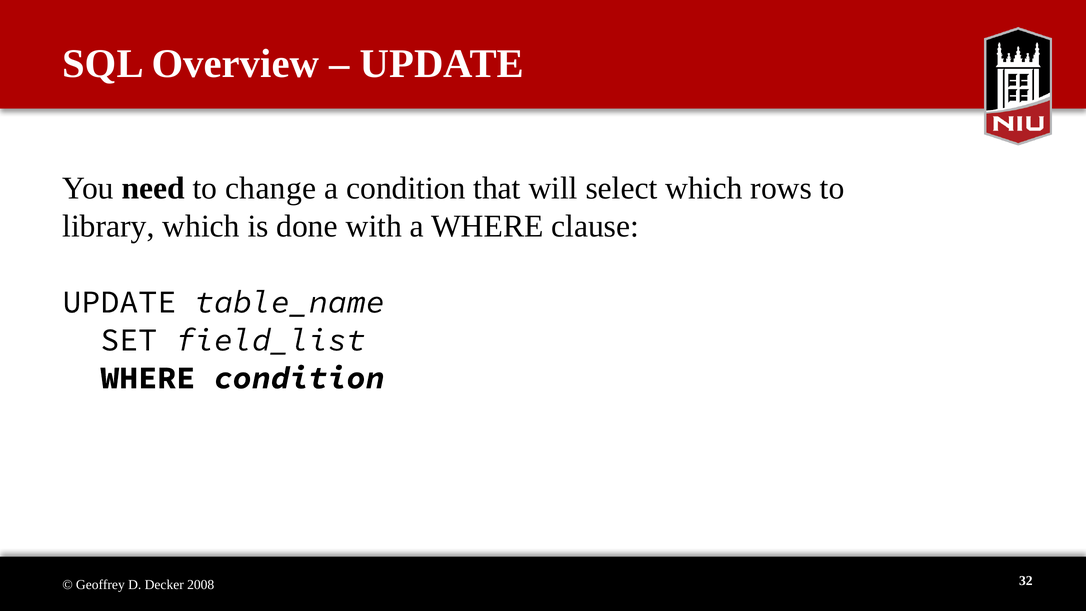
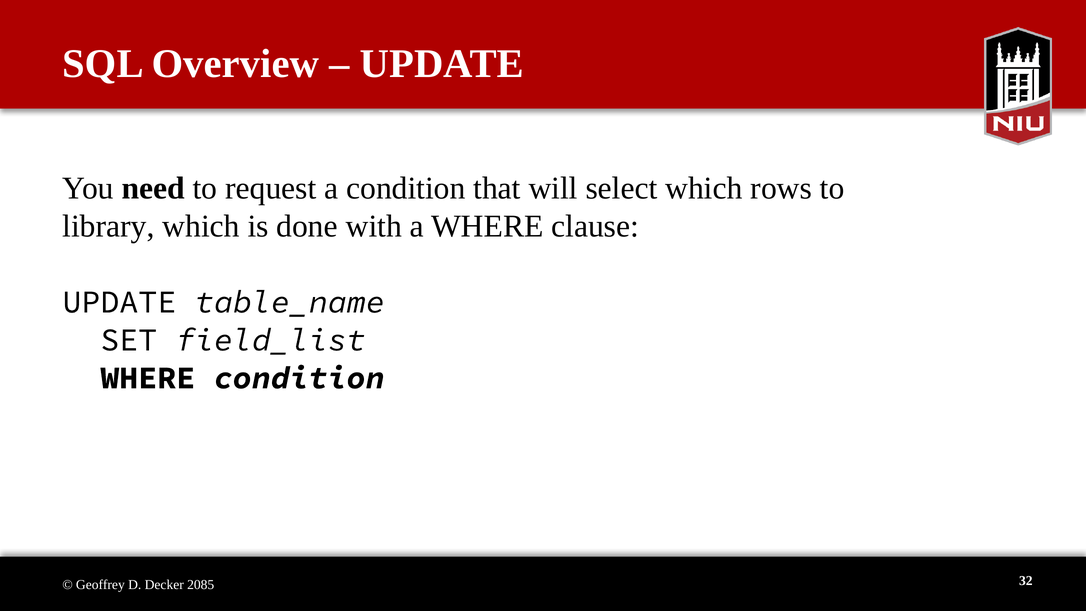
change: change -> request (271, 188)
2008: 2008 -> 2085 (201, 585)
